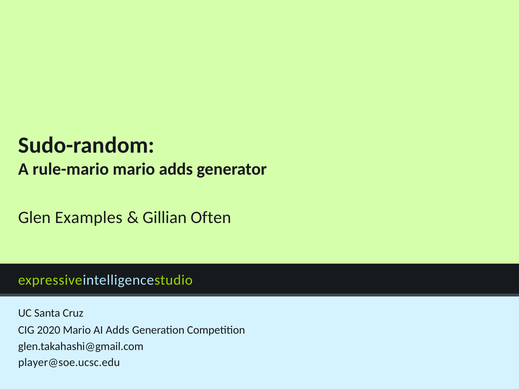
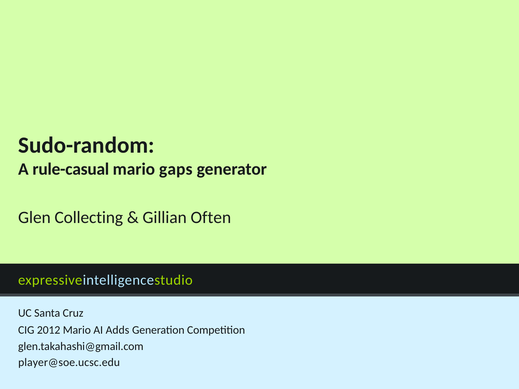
rule-mario: rule-mario -> rule-casual (71, 169)
mario adds: adds -> gaps (176, 169)
Examples: Examples -> Collecting (89, 217)
2020: 2020 -> 2012 (49, 330)
